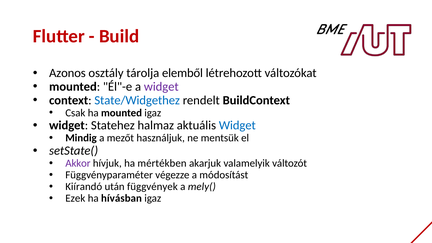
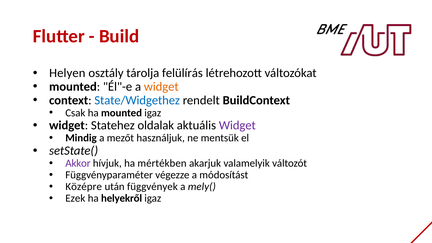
Azonos: Azonos -> Helyen (67, 73)
elemből: elemből -> felülírás (182, 73)
widget colour: purple -> orange (161, 87)
halmaz: halmaz -> oldalak (156, 125)
Widget colour: blue -> purple (237, 125)
Kiírandó: Kiírandó -> Középre (84, 187)
hívásban: hívásban -> helyekről (122, 198)
